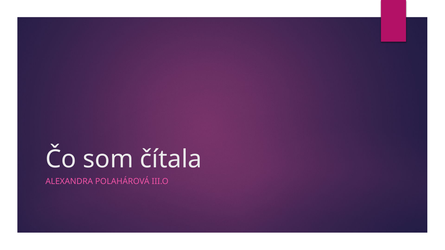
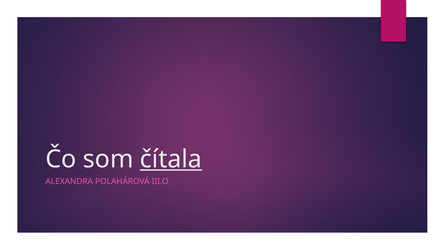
čítala underline: none -> present (171, 159)
